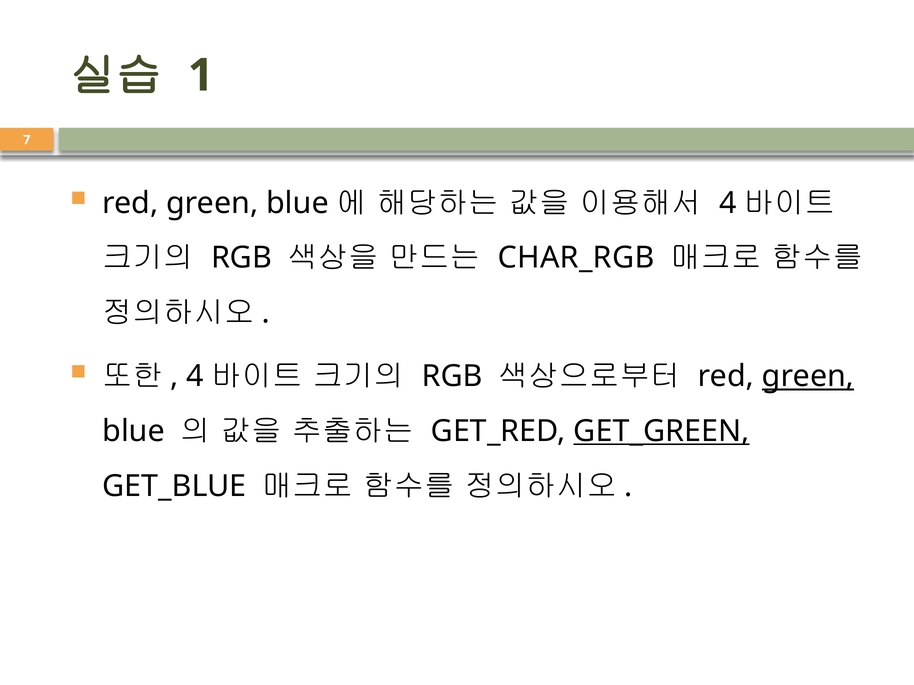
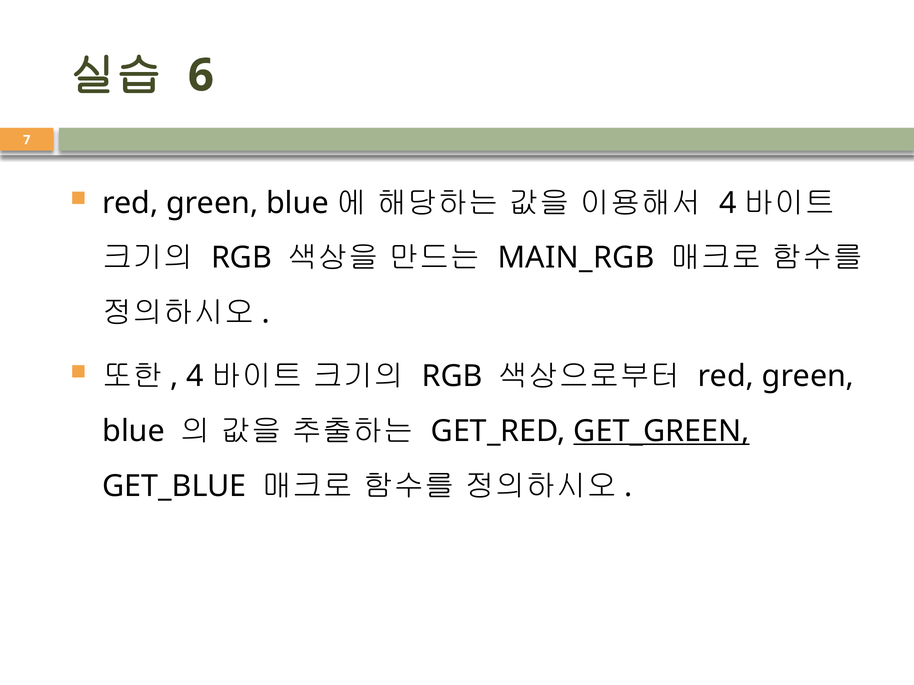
1: 1 -> 6 (201, 76)
CHAR_RGB: CHAR_RGB -> MAIN_RGB (576, 258)
green underline: present -> none (808, 377)
